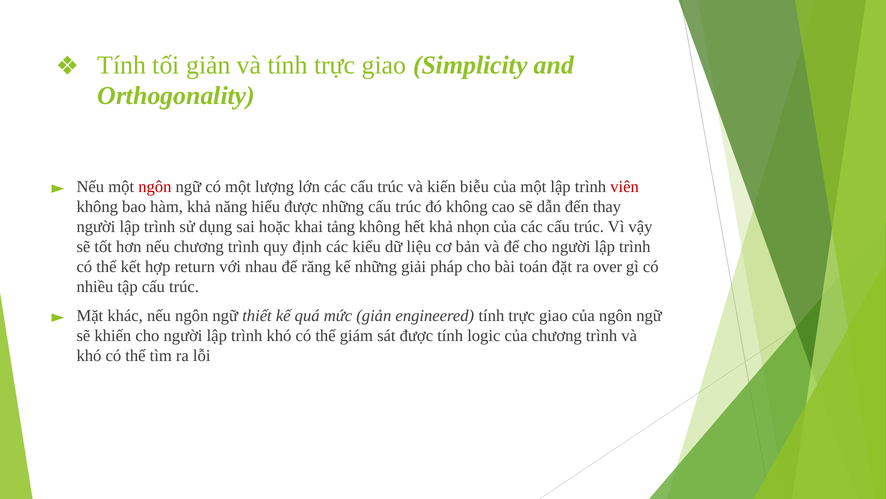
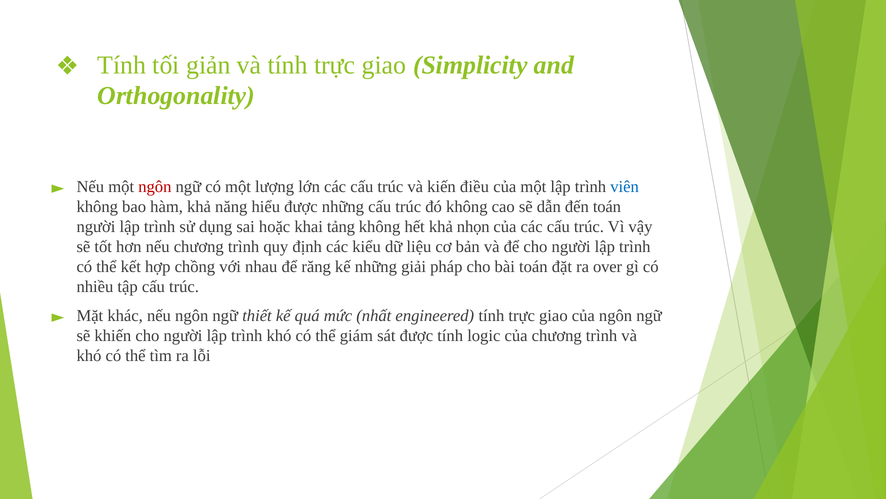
biễu: biễu -> điều (474, 187)
viên colour: red -> blue (625, 187)
đến thay: thay -> toán (607, 207)
return: return -> chồng (195, 266)
mức giản: giản -> nhất (374, 315)
